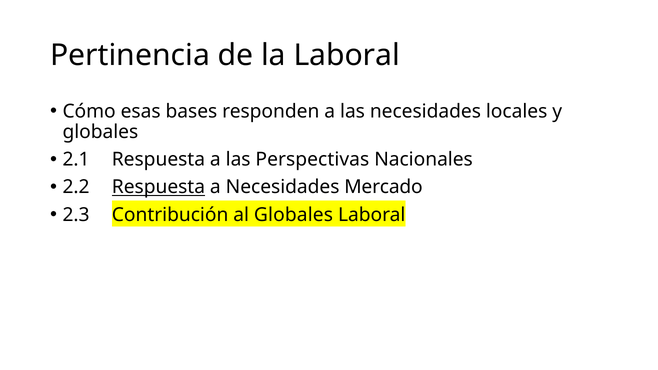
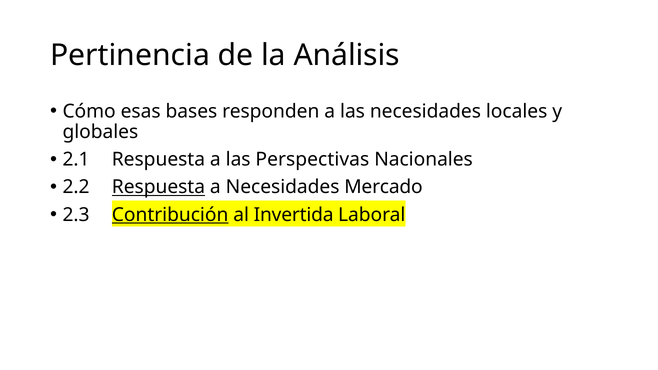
la Laboral: Laboral -> Análisis (347, 55)
Contribución underline: none -> present (170, 215)
al Globales: Globales -> Invertida (294, 215)
